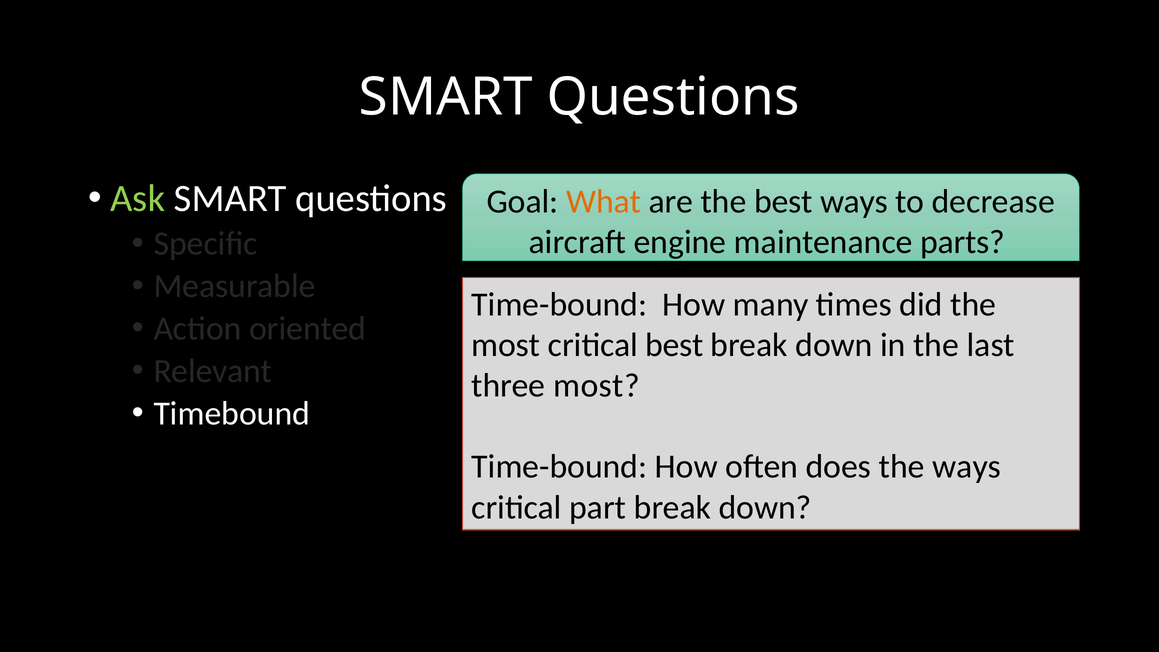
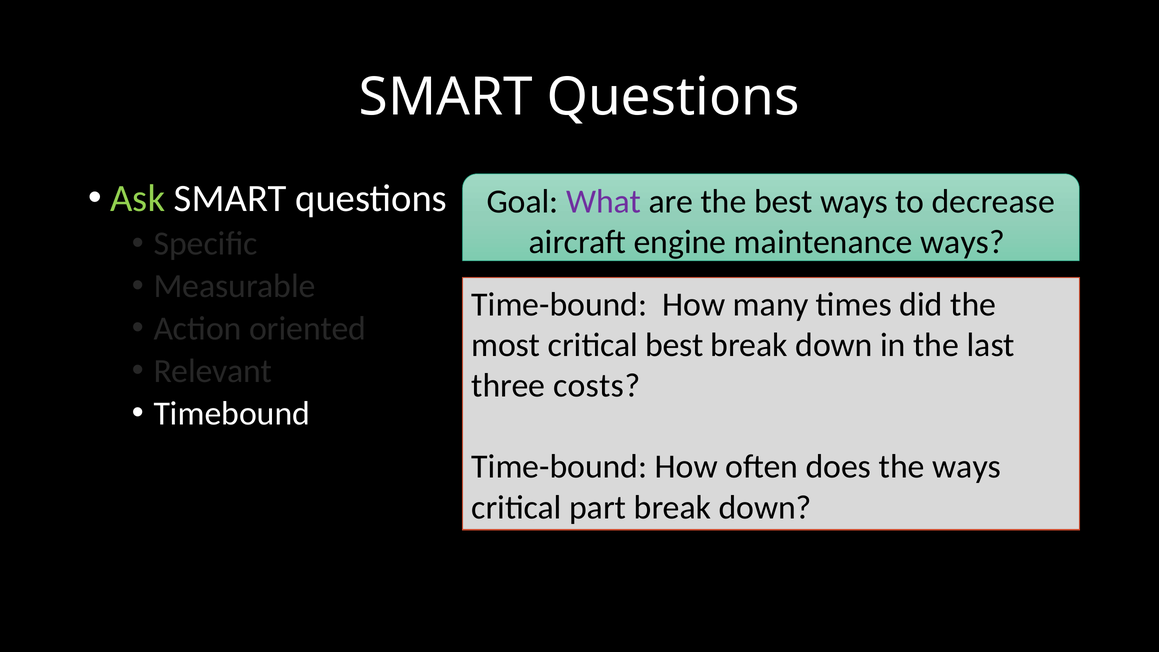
What colour: orange -> purple (604, 201)
maintenance parts: parts -> ways (963, 242)
three most: most -> costs (597, 386)
